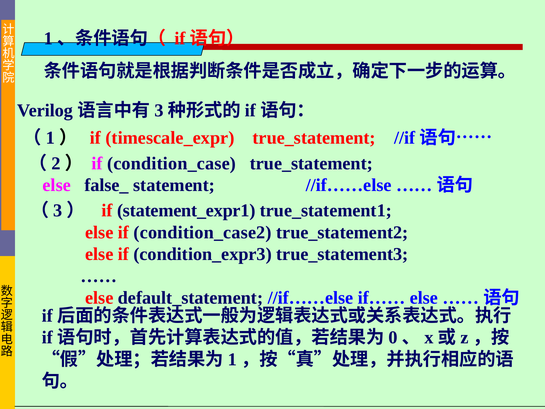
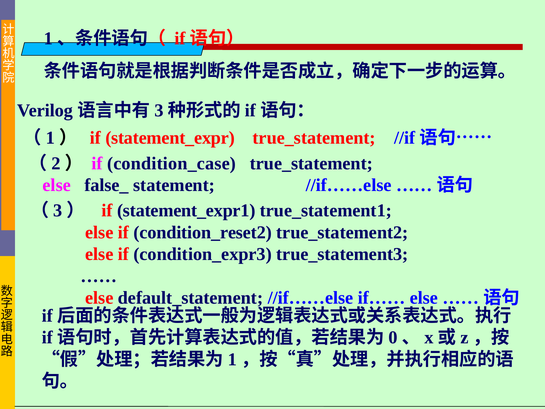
timescale_expr: timescale_expr -> statement_expr (170, 138)
condition_case2: condition_case2 -> condition_reset2 (203, 232)
